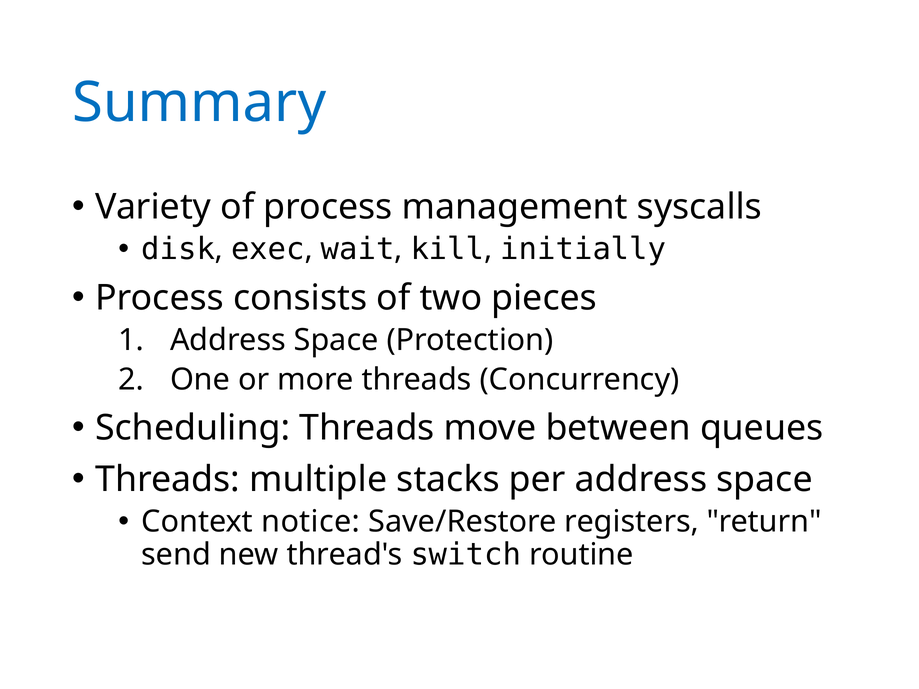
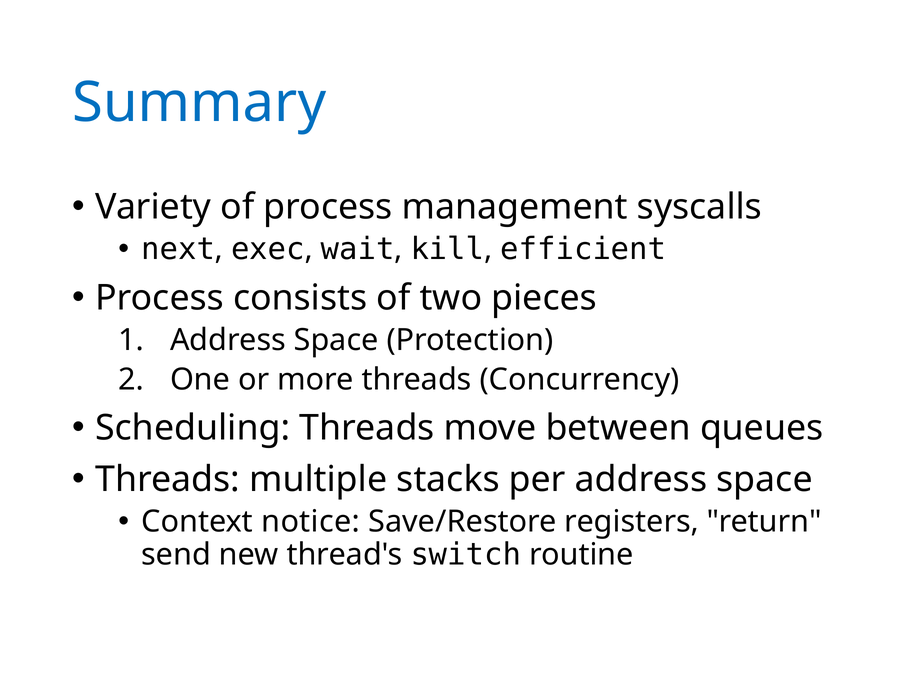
disk: disk -> next (178, 249)
initially: initially -> efficient (583, 249)
